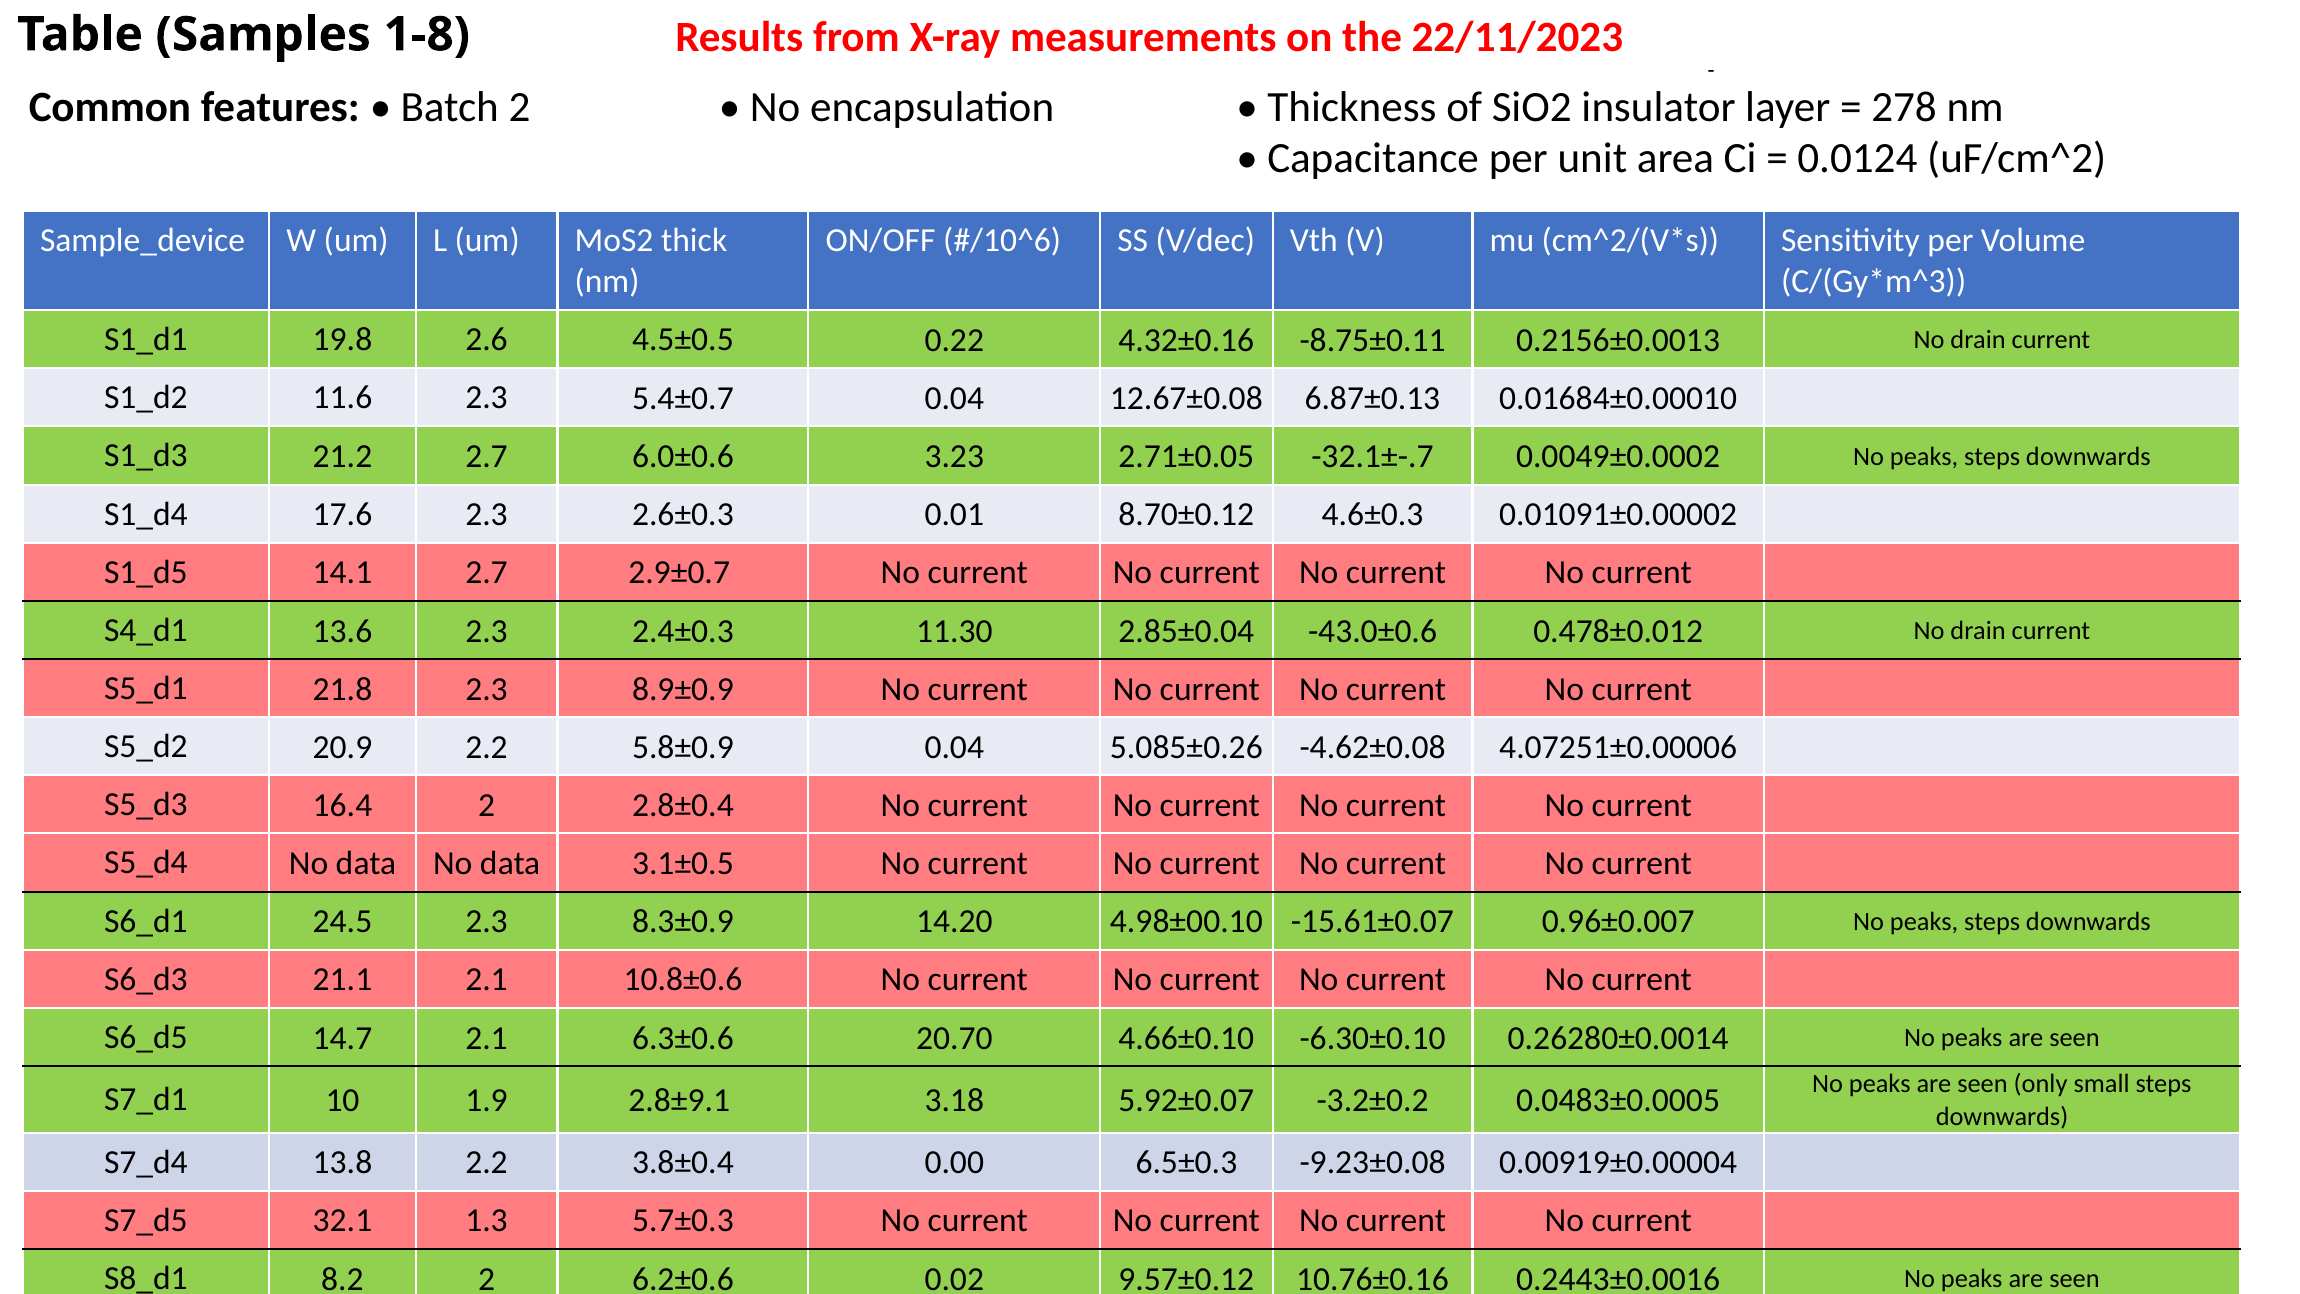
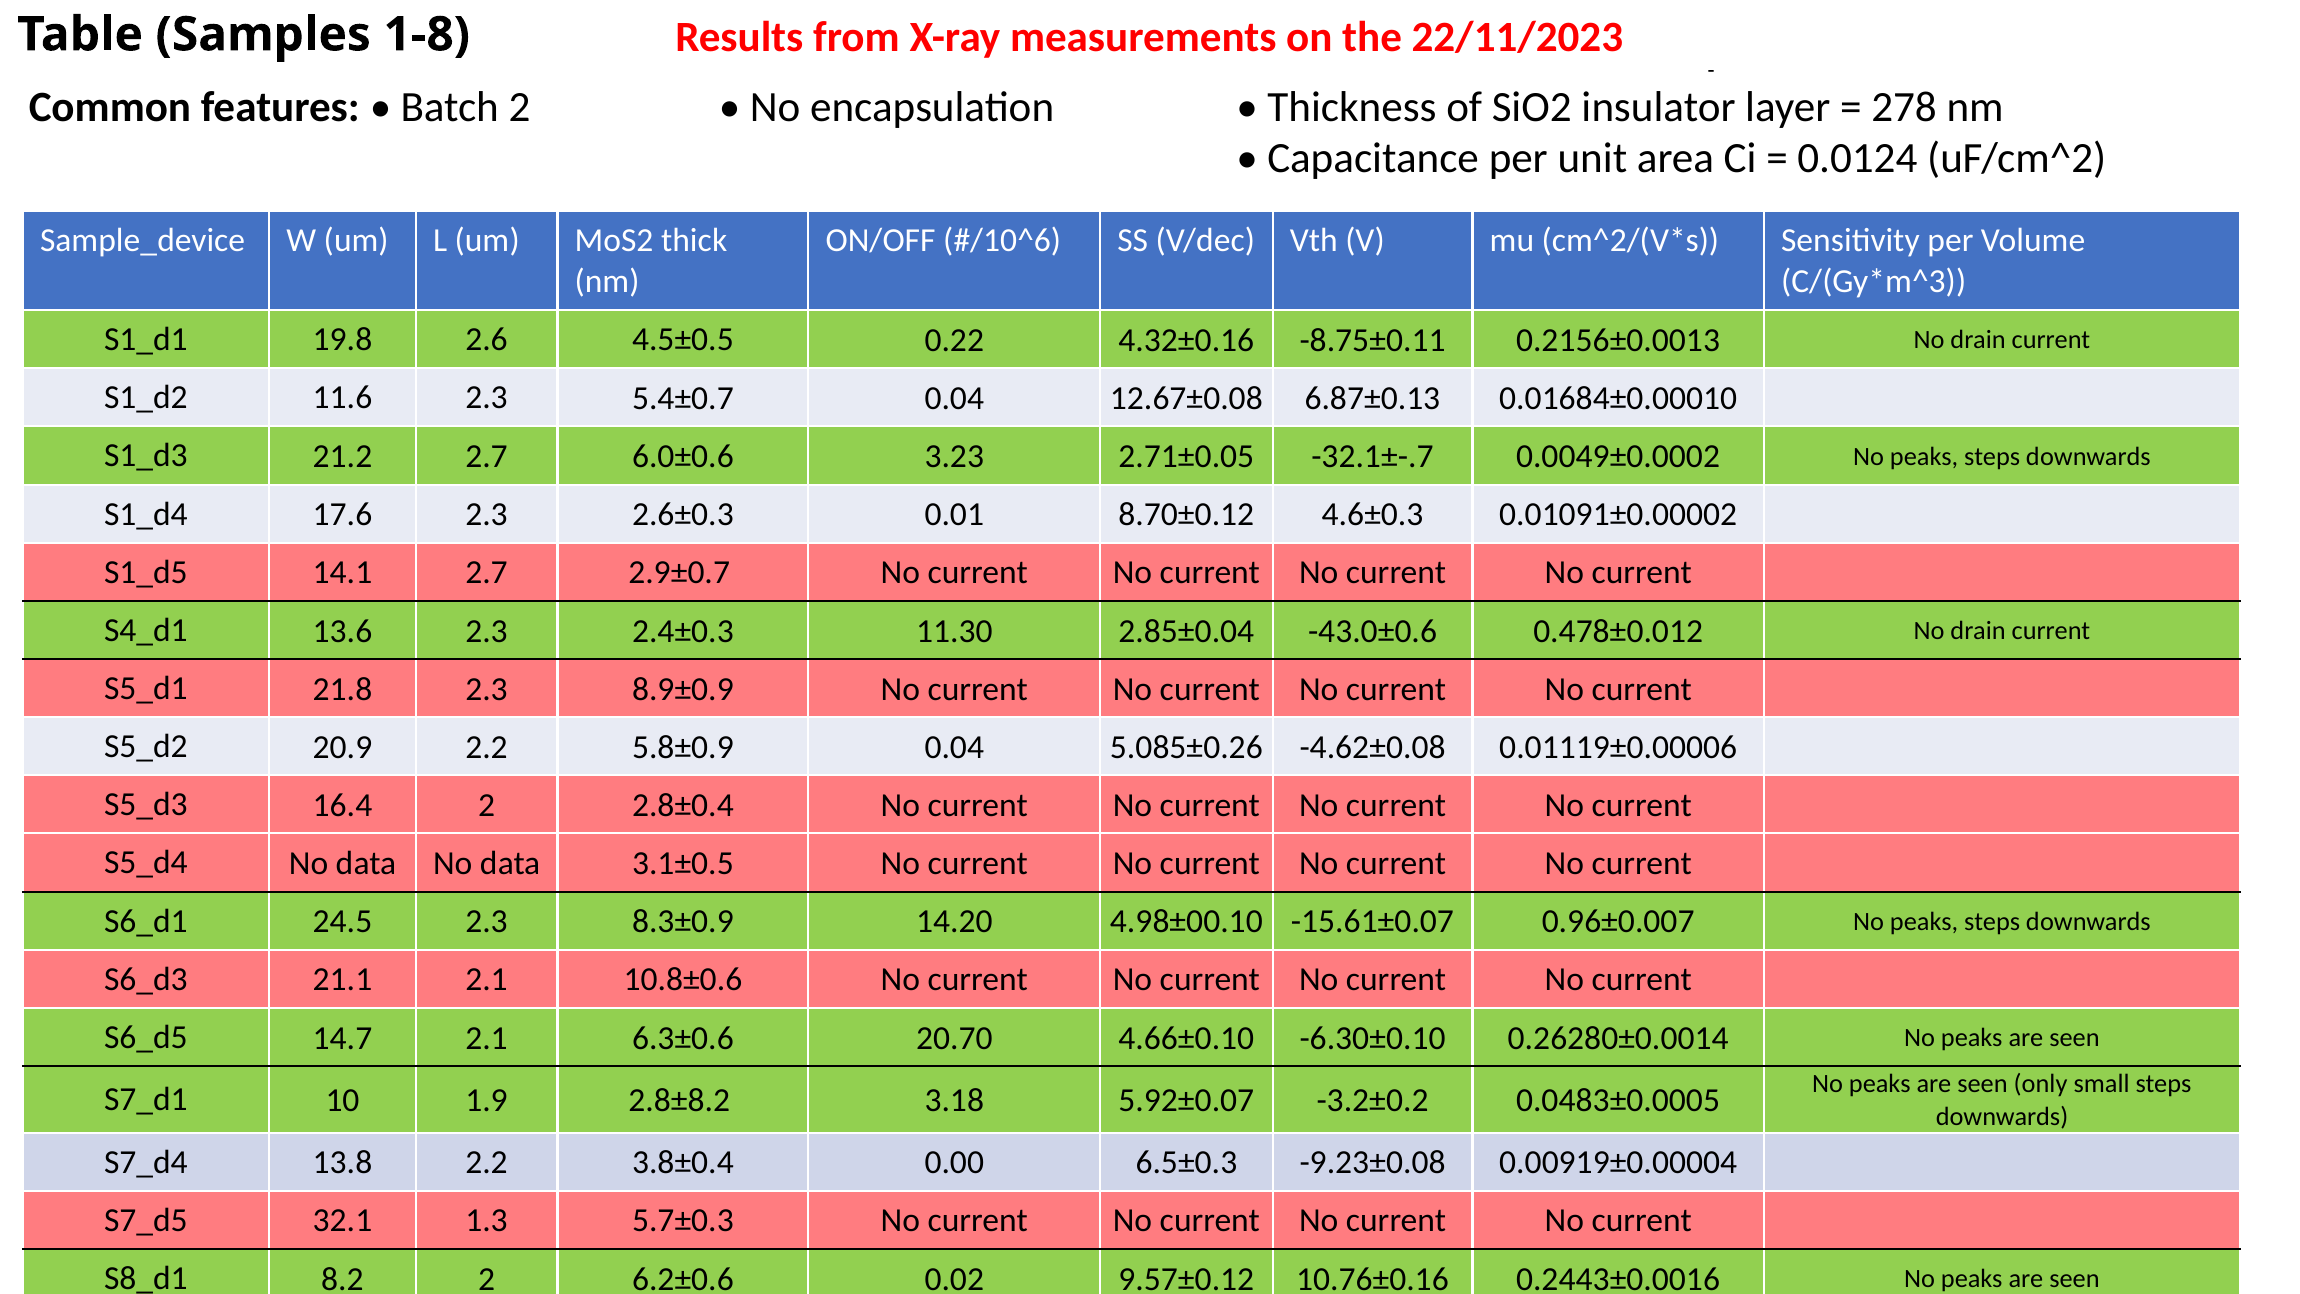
4.07251±0.00006: 4.07251±0.00006 -> 0.01119±0.00006 (1618, 747)
2.8±9.1: 2.8±9.1 -> 2.8±8.2 (679, 1100)
